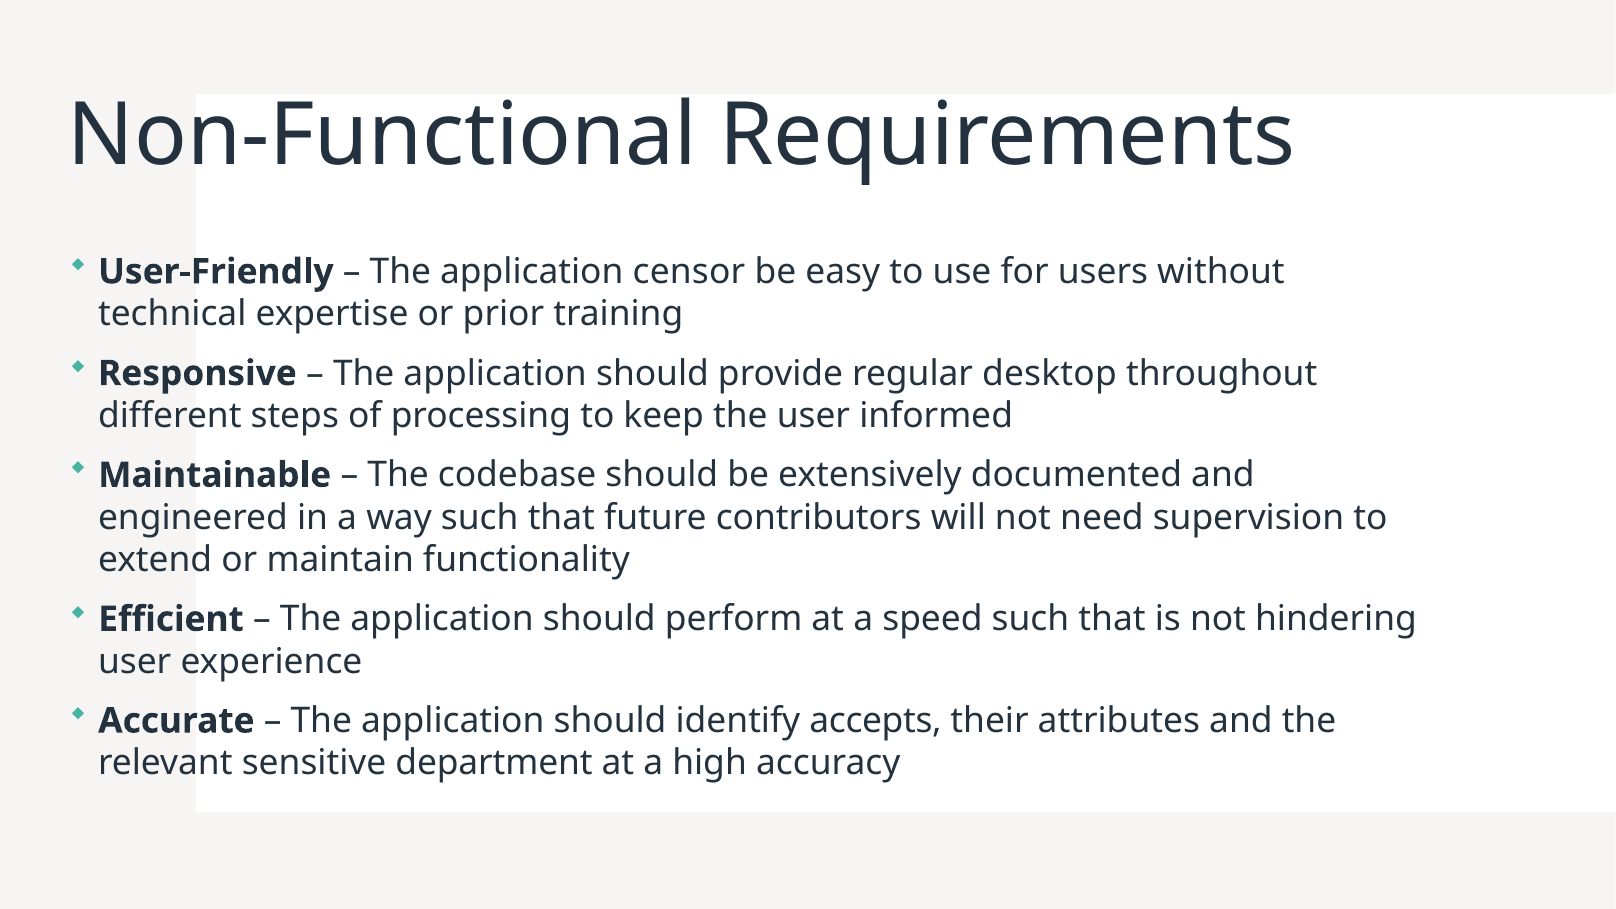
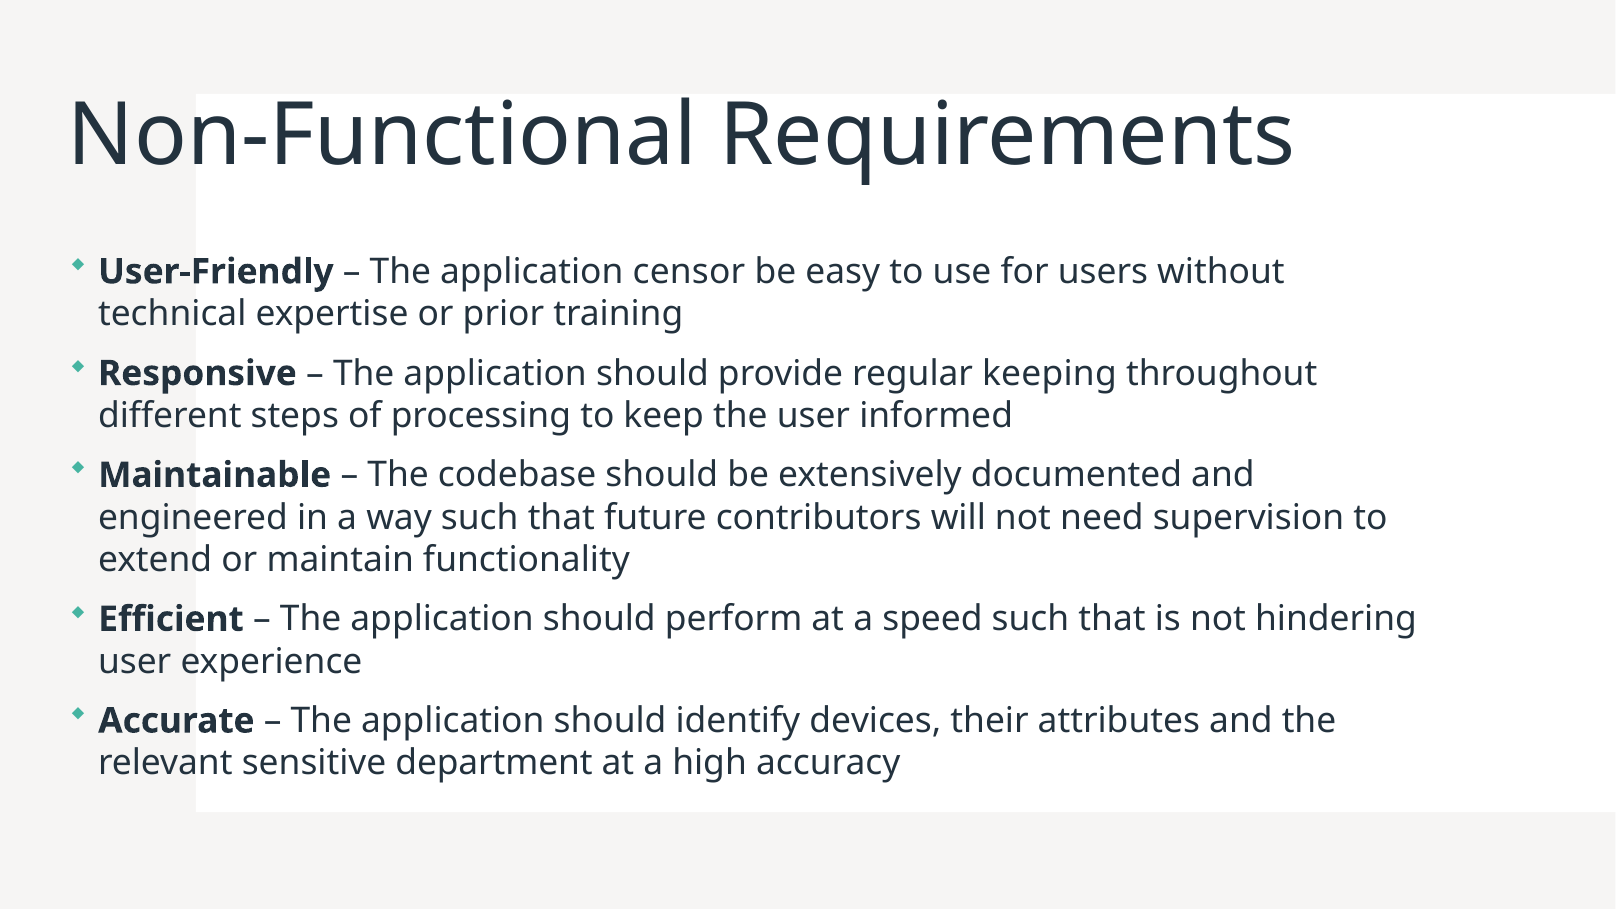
desktop: desktop -> keeping (1049, 373)
accepts: accepts -> devices (875, 721)
